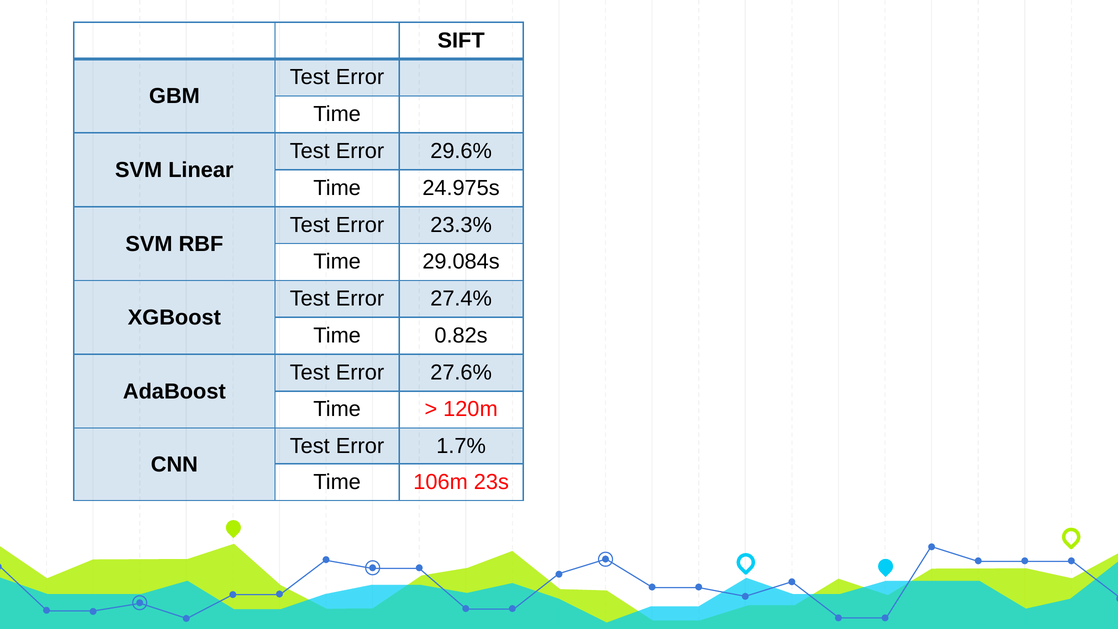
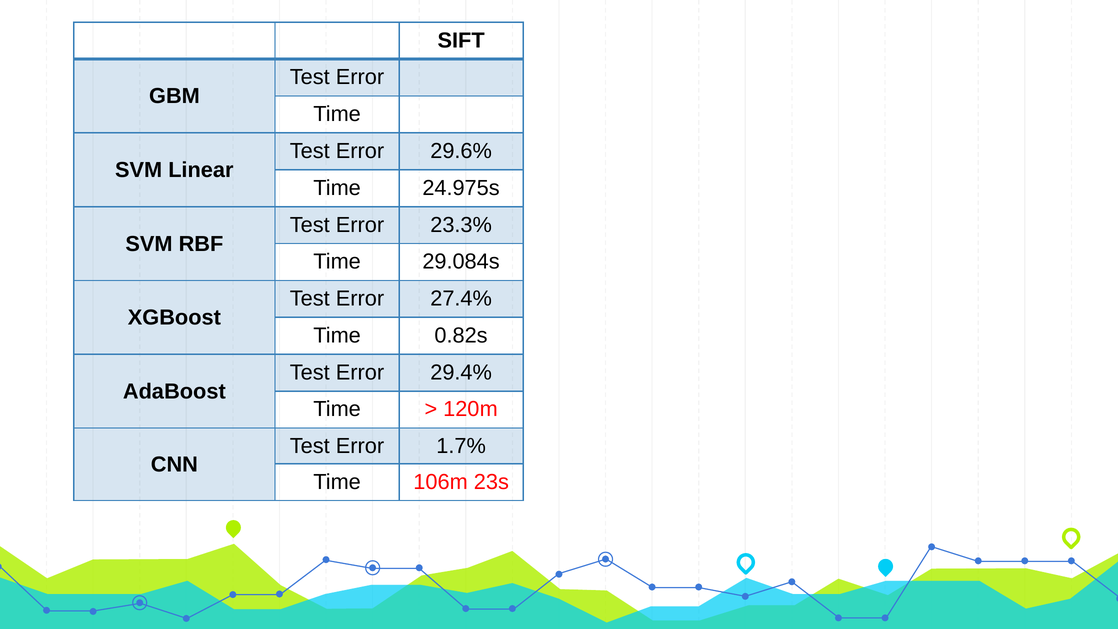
27.6%: 27.6% -> 29.4% (461, 372)
